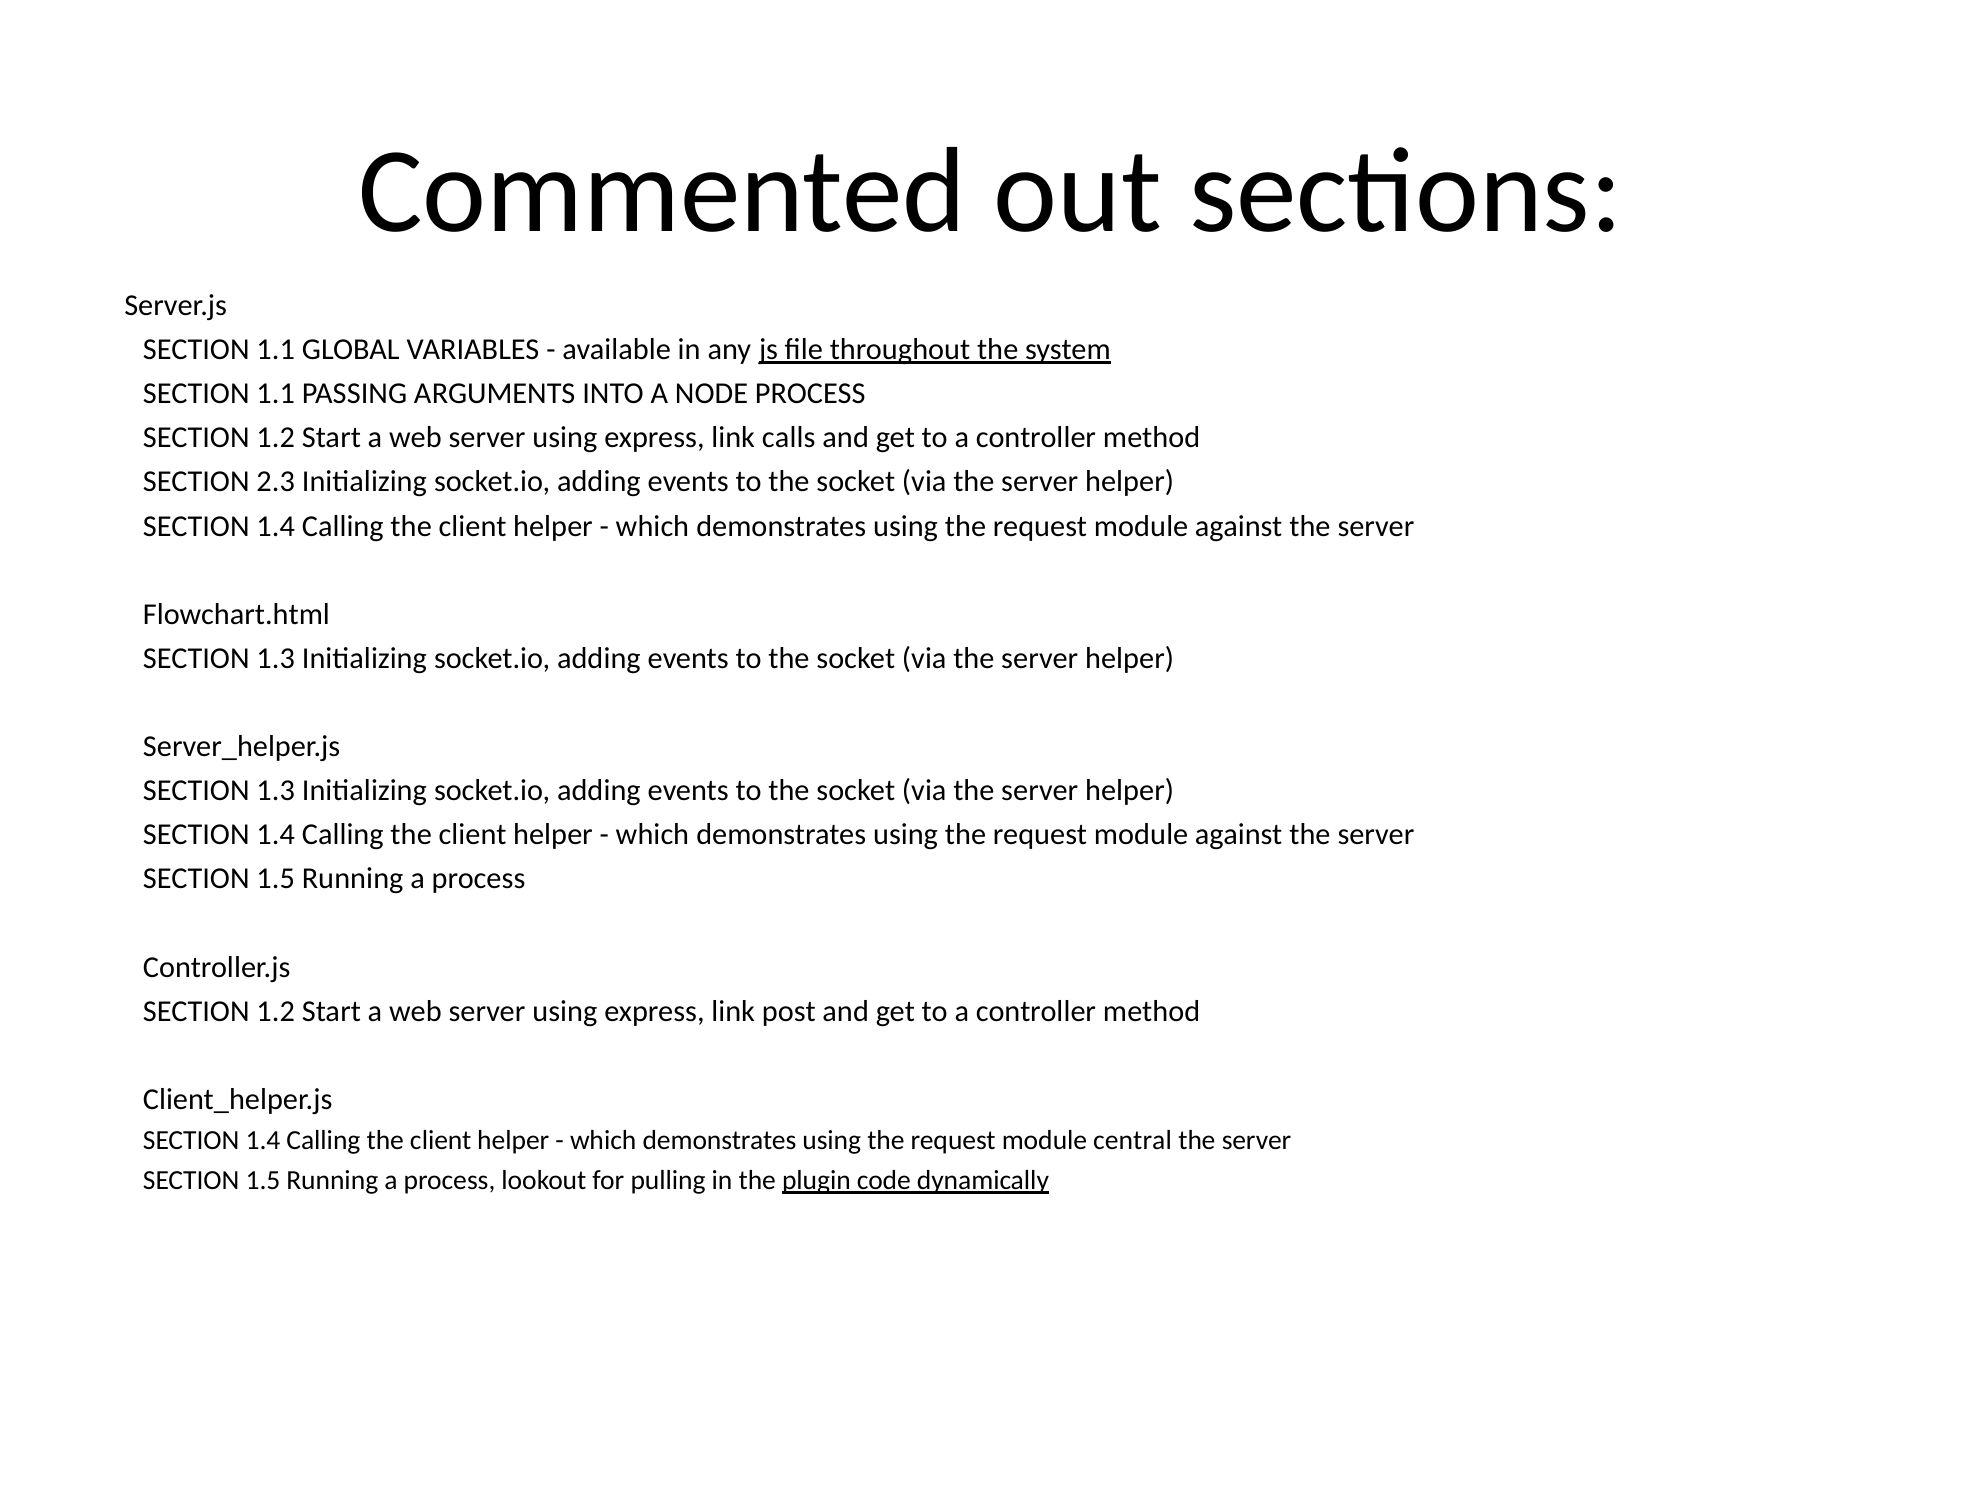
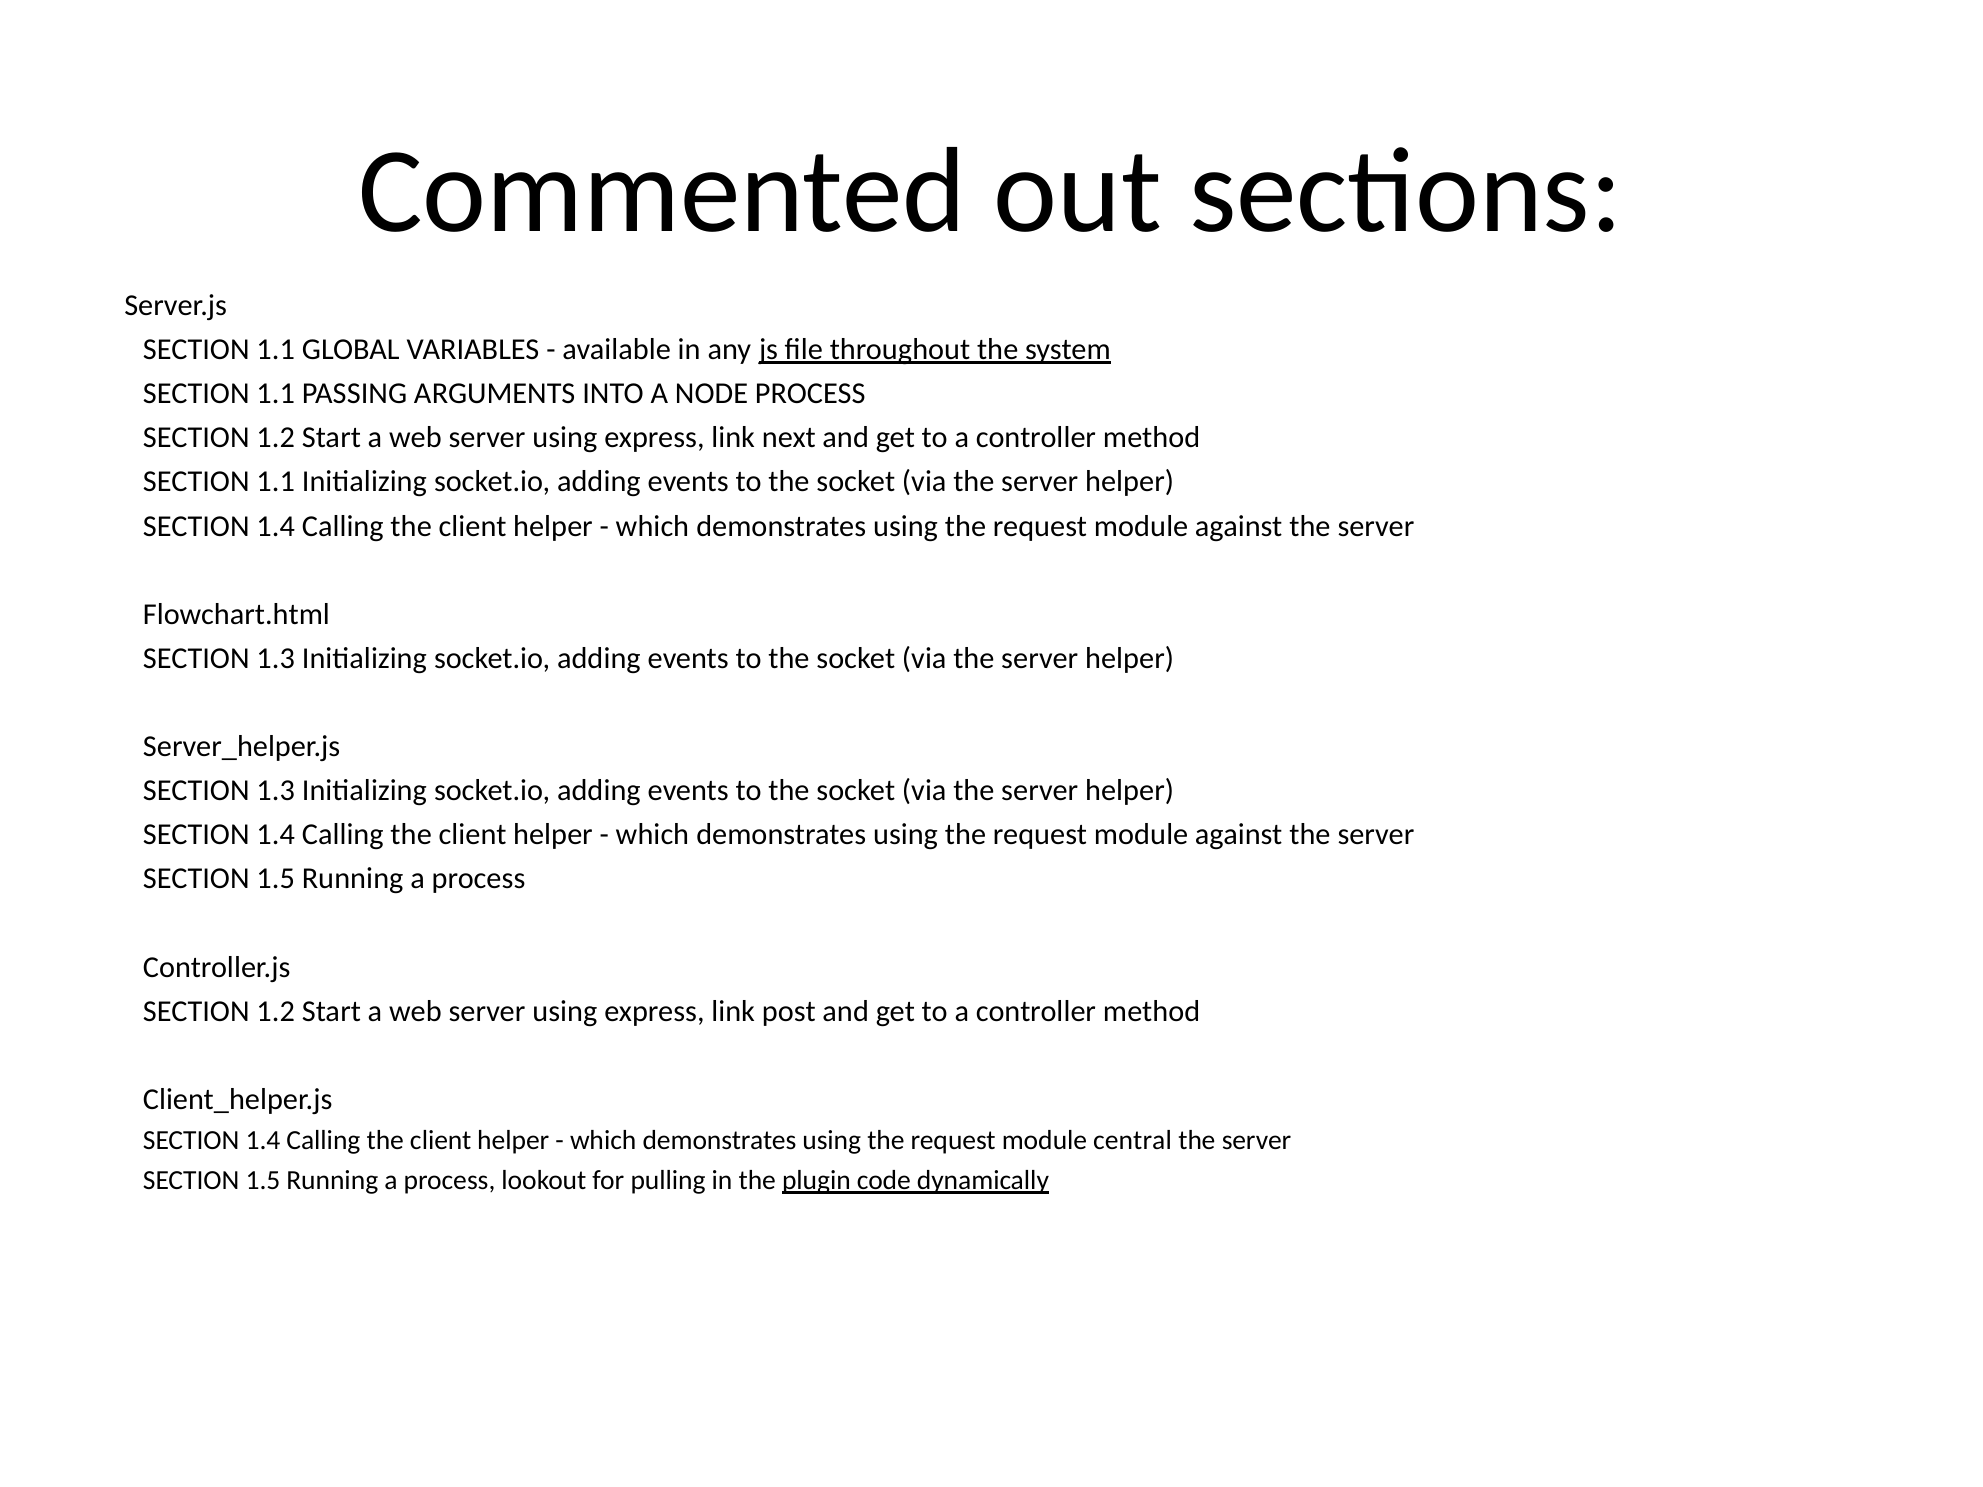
calls: calls -> next (789, 438)
2.3: 2.3 -> 1.1 (276, 482)
